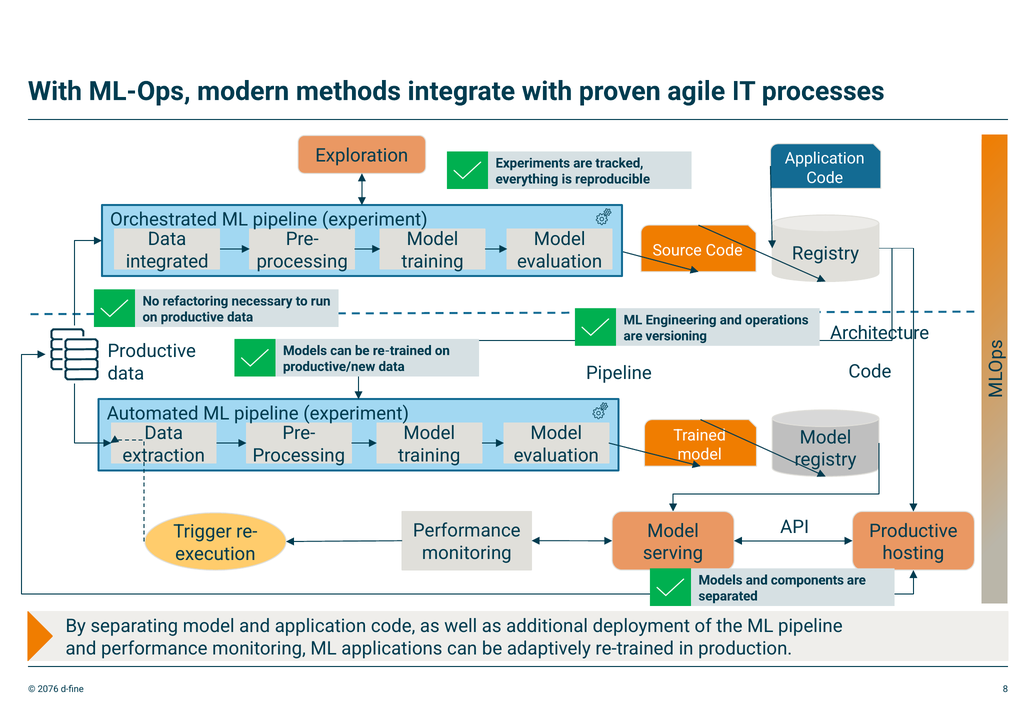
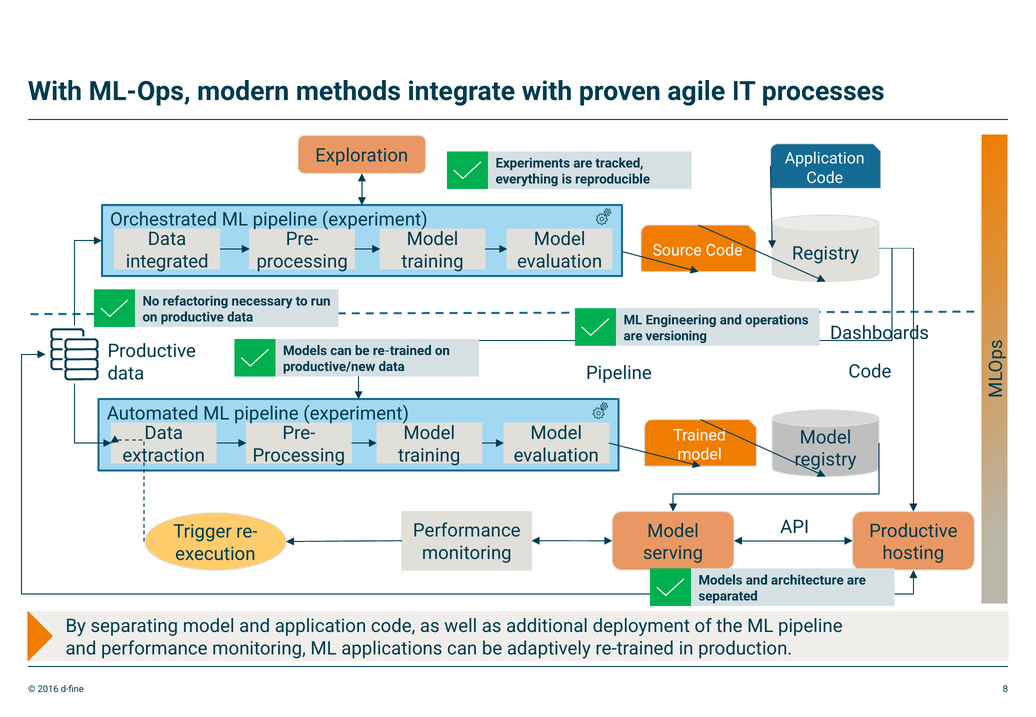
Architecture: Architecture -> Dashboards (880, 333)
components: components -> architecture (807, 580)
2076: 2076 -> 2016 (48, 690)
